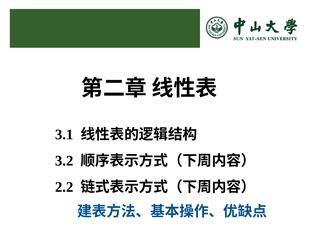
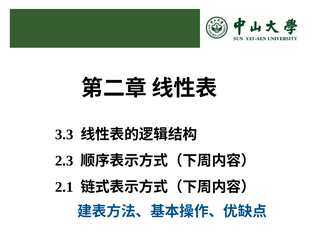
3.1: 3.1 -> 3.3 (64, 135)
3.2: 3.2 -> 2.3 (64, 161)
2.2: 2.2 -> 2.1 (64, 187)
